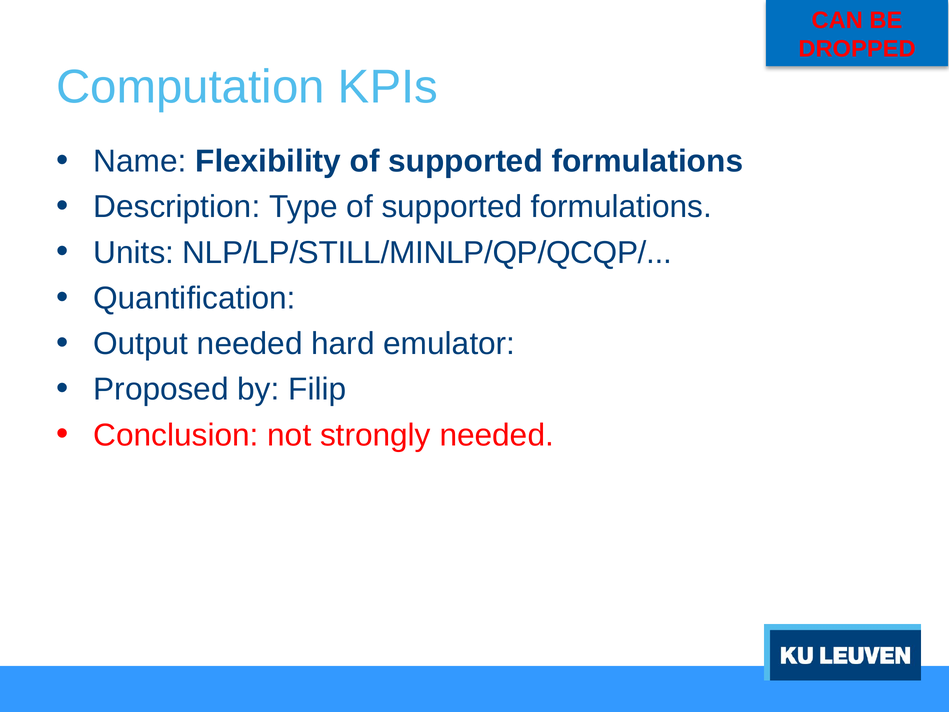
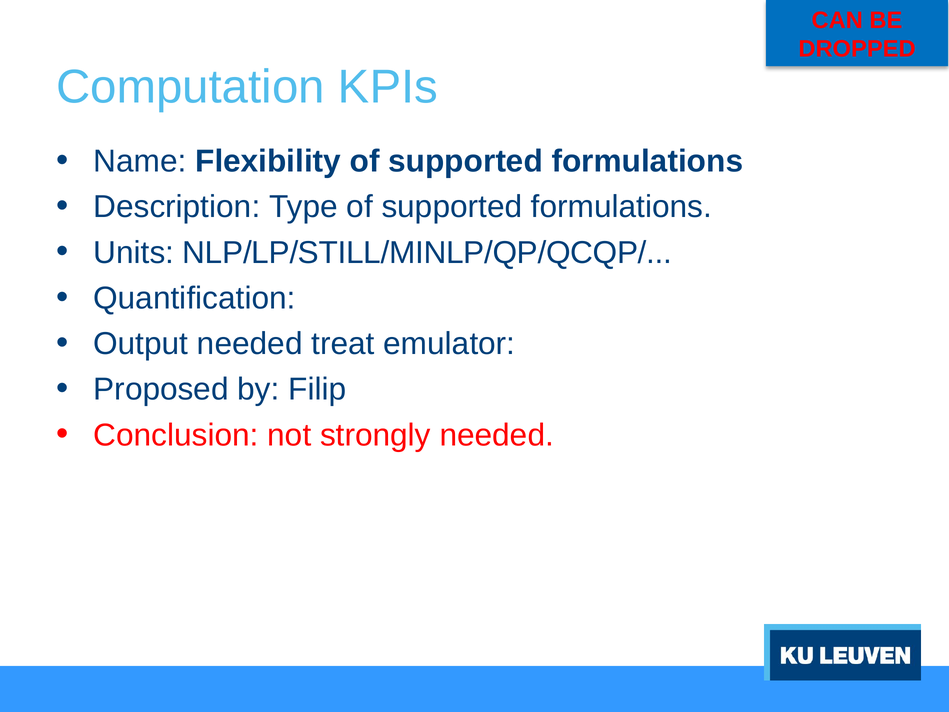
hard: hard -> treat (343, 344)
